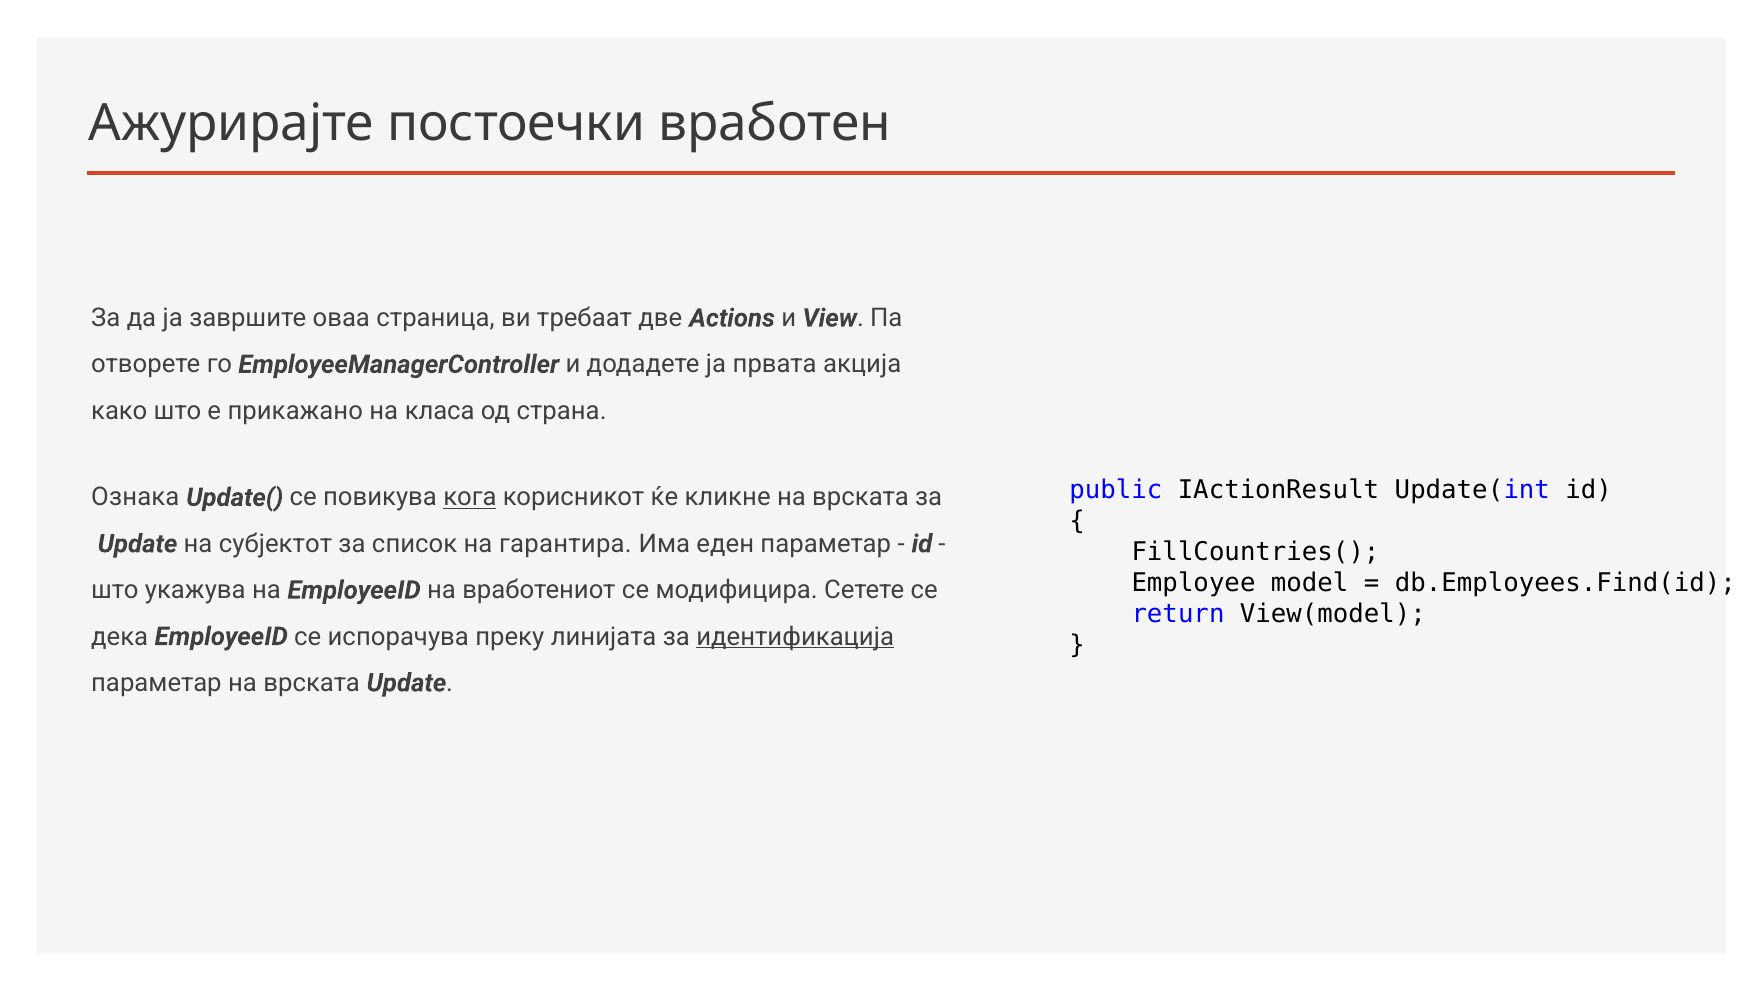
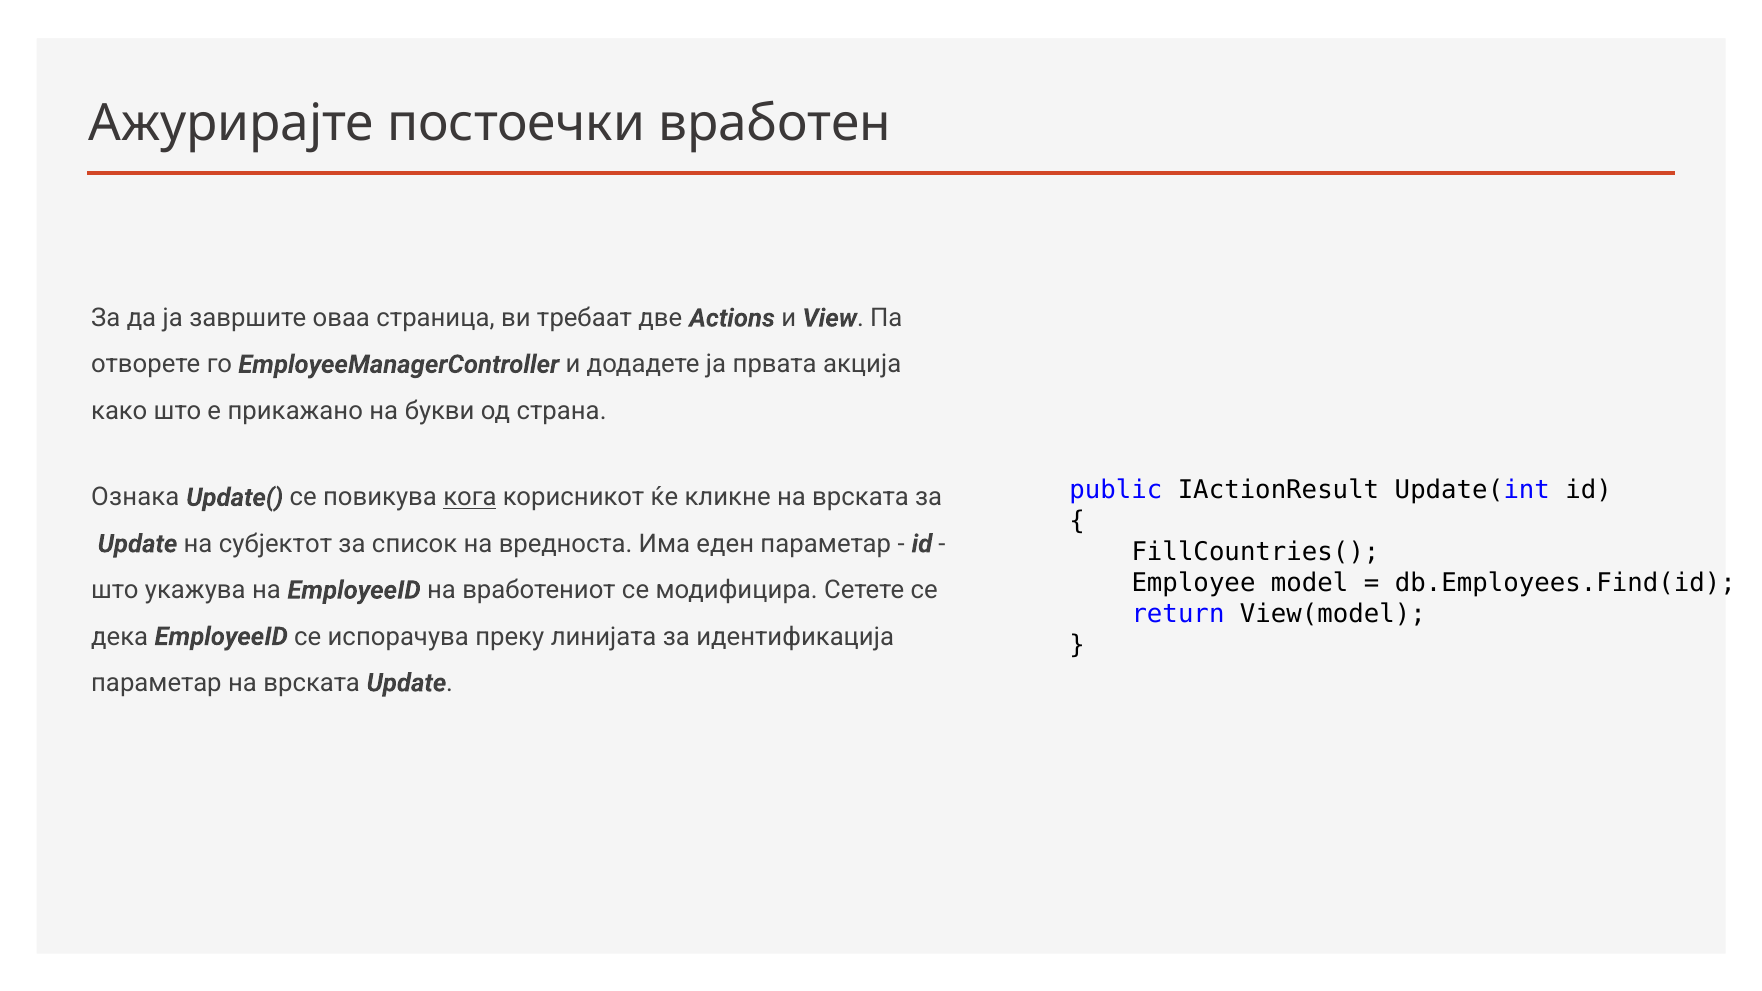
класа: класа -> букви (440, 411)
гарантира: гарантира -> вредноста (566, 544)
идентификација underline: present -> none (795, 637)
